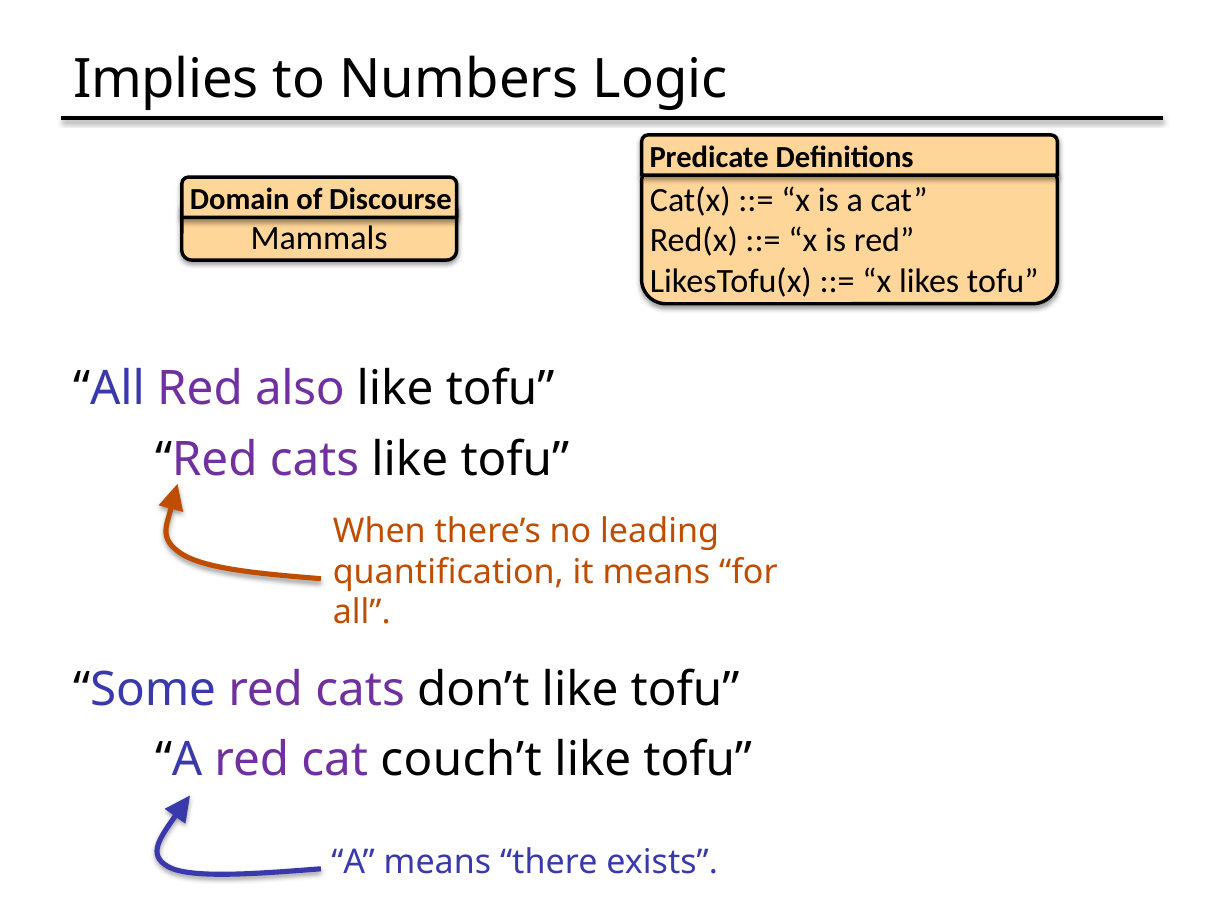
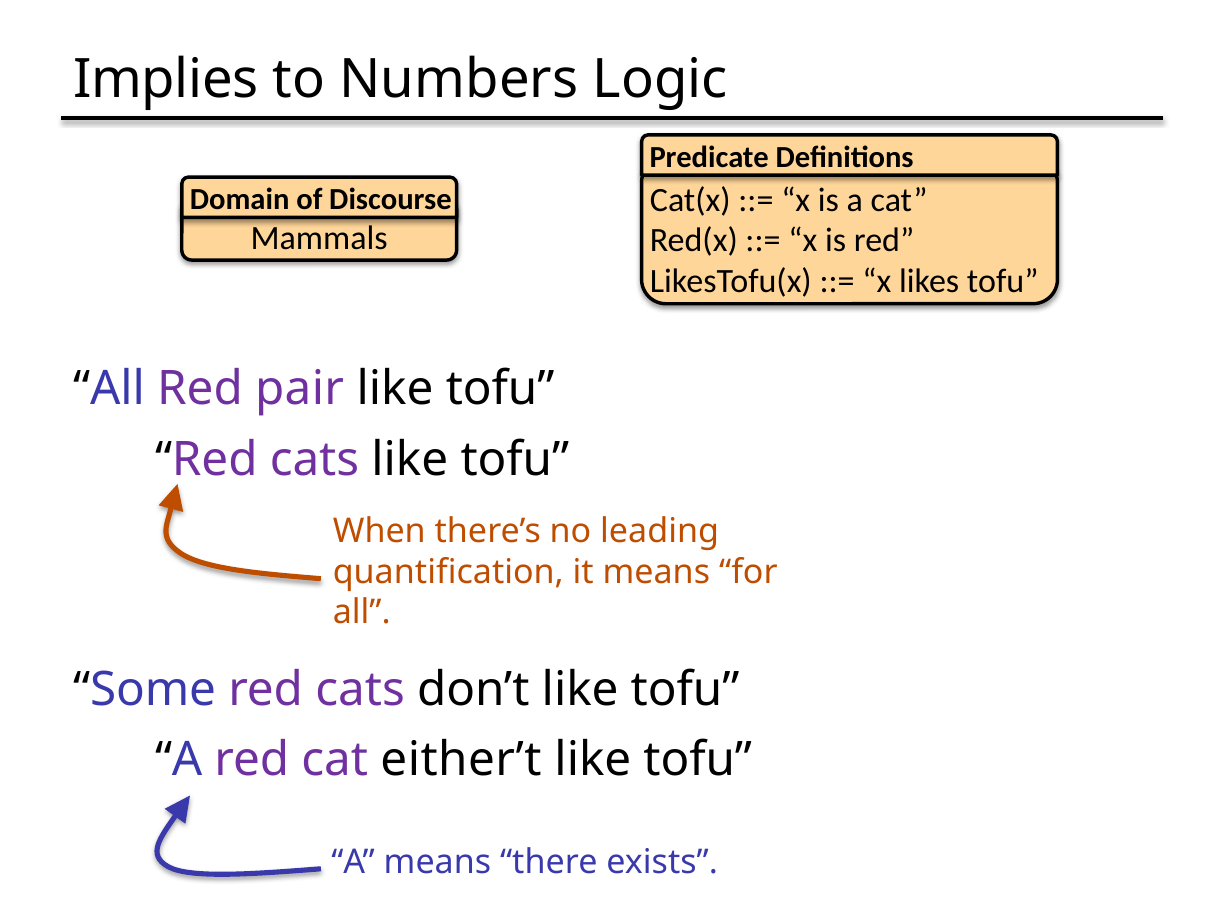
also: also -> pair (300, 389)
couch’t: couch’t -> either’t (461, 760)
